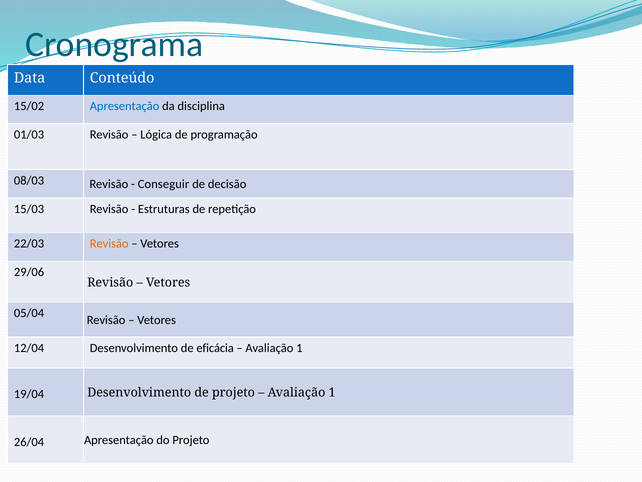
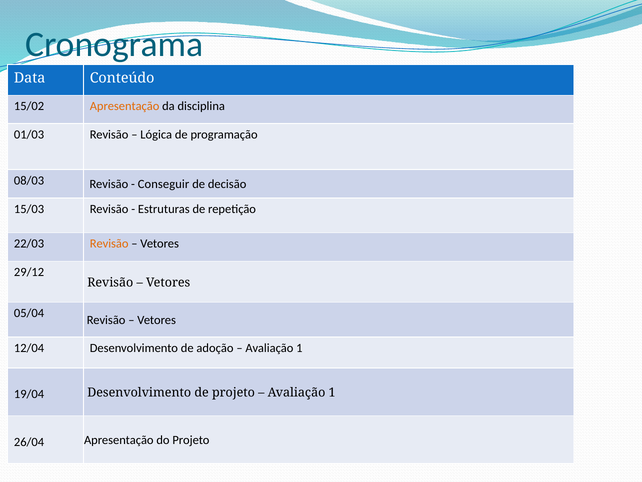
Apresentação colour: blue -> orange (125, 106)
29/06: 29/06 -> 29/12 (29, 272)
eficácia: eficácia -> adoção (215, 348)
